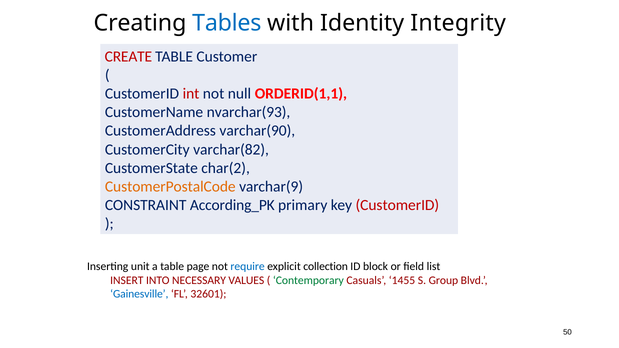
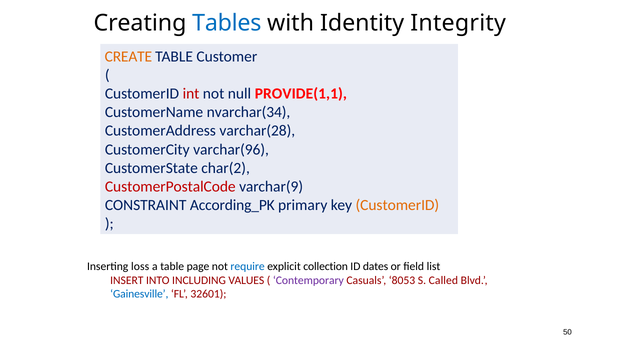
CREATE colour: red -> orange (128, 57)
ORDERID(1,1: ORDERID(1,1 -> PROVIDE(1,1 (301, 94)
nvarchar(93: nvarchar(93 -> nvarchar(34 (249, 112)
varchar(90: varchar(90 -> varchar(28 (257, 131)
varchar(82: varchar(82 -> varchar(96 (231, 149)
CustomerPostalCode colour: orange -> red (170, 187)
CustomerID colour: red -> orange (397, 205)
unit: unit -> loss (140, 266)
block: block -> dates (376, 266)
NECESSARY: NECESSARY -> INCLUDING (199, 280)
Contemporary colour: green -> purple (308, 280)
1455: 1455 -> 8053 (402, 280)
Group: Group -> Called (443, 280)
